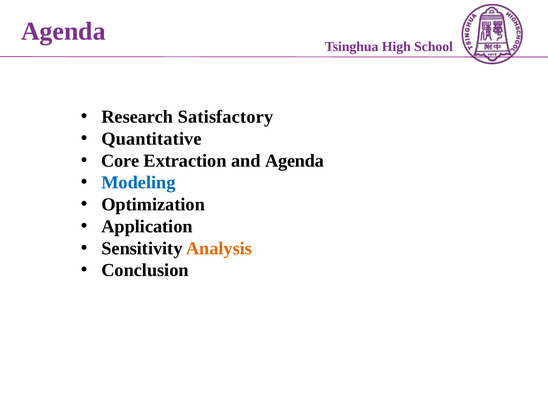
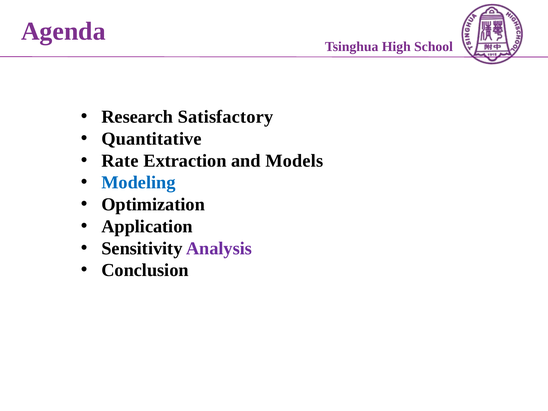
Core: Core -> Rate (120, 161)
and Agenda: Agenda -> Models (294, 161)
Analysis colour: orange -> purple (219, 248)
